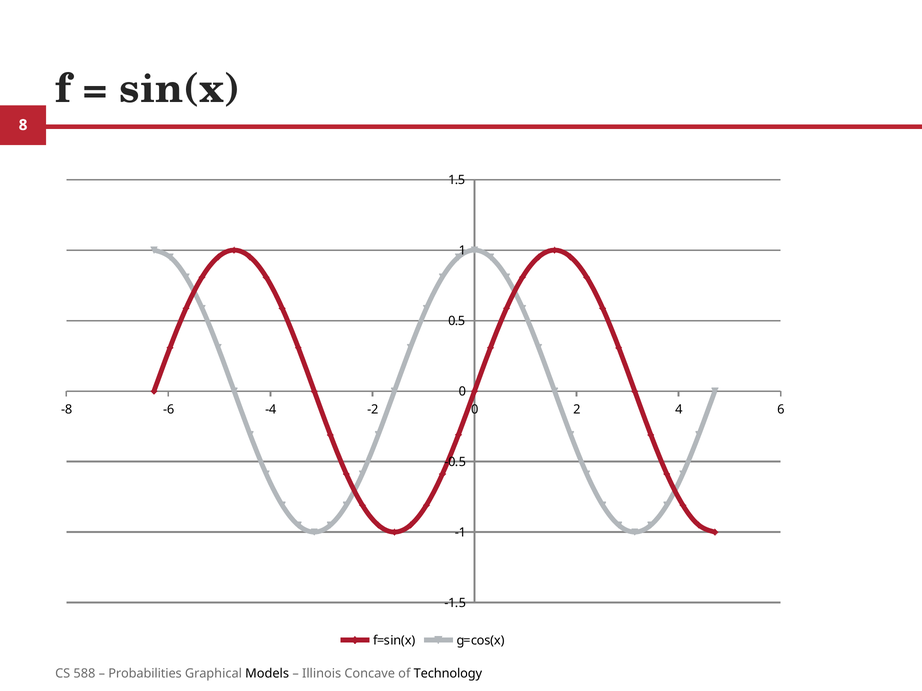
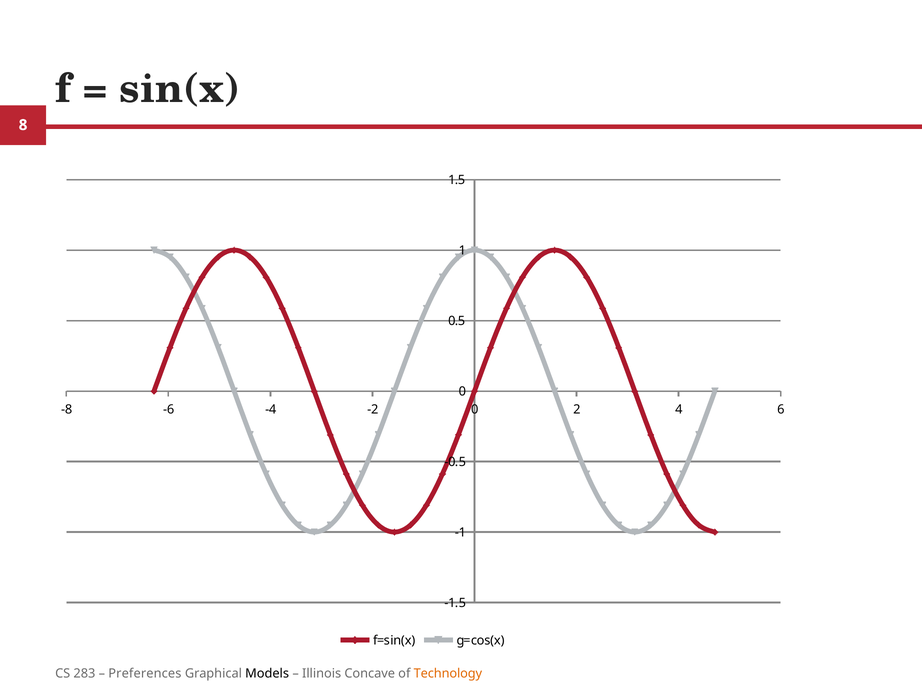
588: 588 -> 283 (84, 674)
Probabilities: Probabilities -> Preferences (145, 674)
Technology colour: black -> orange (448, 674)
